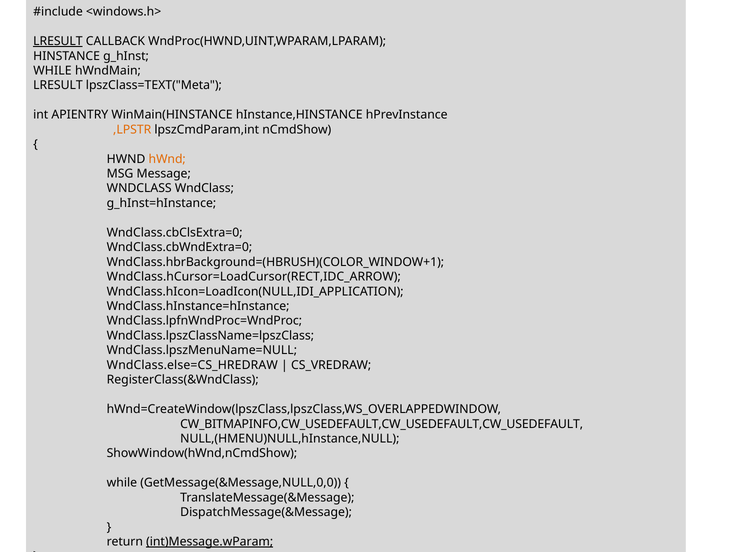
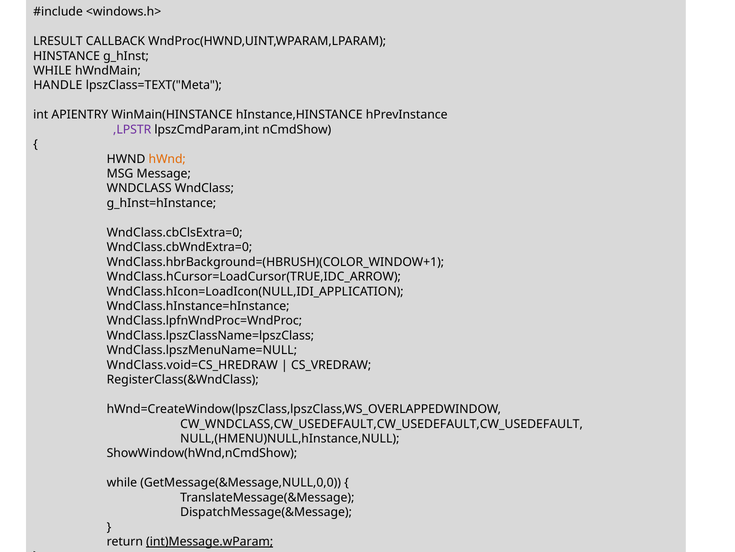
LRESULT underline: present -> none (58, 41)
LRESULT: LRESULT -> HANDLE (58, 85)
,LPSTR colour: orange -> purple (132, 129)
WndClass.hCursor=LoadCursor(RECT,IDC_ARROW: WndClass.hCursor=LoadCursor(RECT,IDC_ARROW -> WndClass.hCursor=LoadCursor(TRUE,IDC_ARROW (254, 276)
WndClass.else=CS_HREDRAW: WndClass.else=CS_HREDRAW -> WndClass.void=CS_HREDRAW (192, 365)
CW_BITMAPINFO,CW_USEDEFAULT,CW_USEDEFAULT,CW_USEDEFAULT: CW_BITMAPINFO,CW_USEDEFAULT,CW_USEDEFAULT,CW_USEDEFAULT -> CW_WNDCLASS,CW_USEDEFAULT,CW_USEDEFAULT,CW_USEDEFAULT (382, 423)
